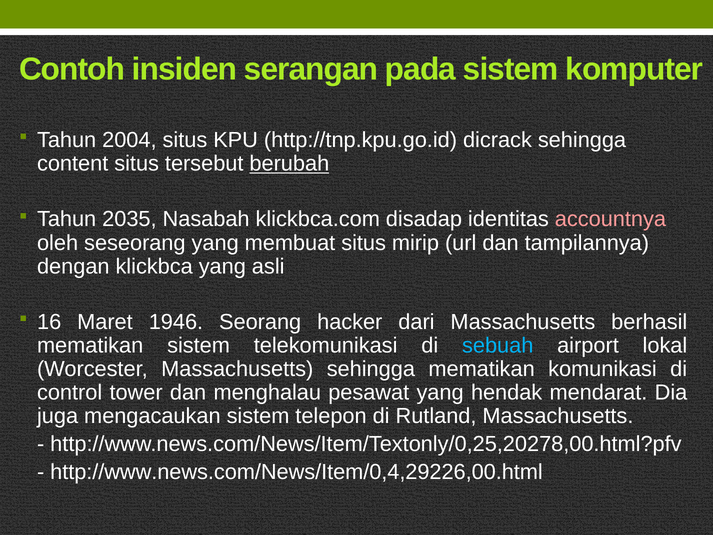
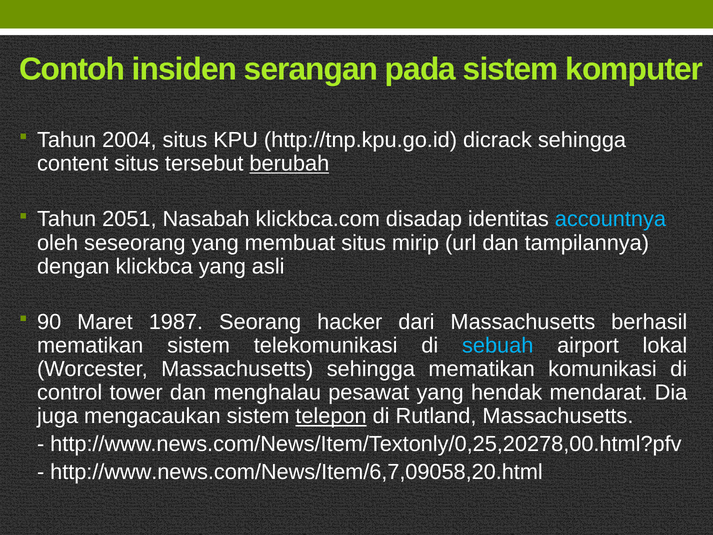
2035: 2035 -> 2051 (129, 219)
accountnya colour: pink -> light blue (610, 219)
16: 16 -> 90 (49, 322)
1946: 1946 -> 1987 (176, 322)
telepon underline: none -> present (331, 416)
http://www.news.com/News/Item/0,4,29226,00.html: http://www.news.com/News/Item/0,4,29226,00.html -> http://www.news.com/News/Item/6,7,09058,20.html (296, 472)
